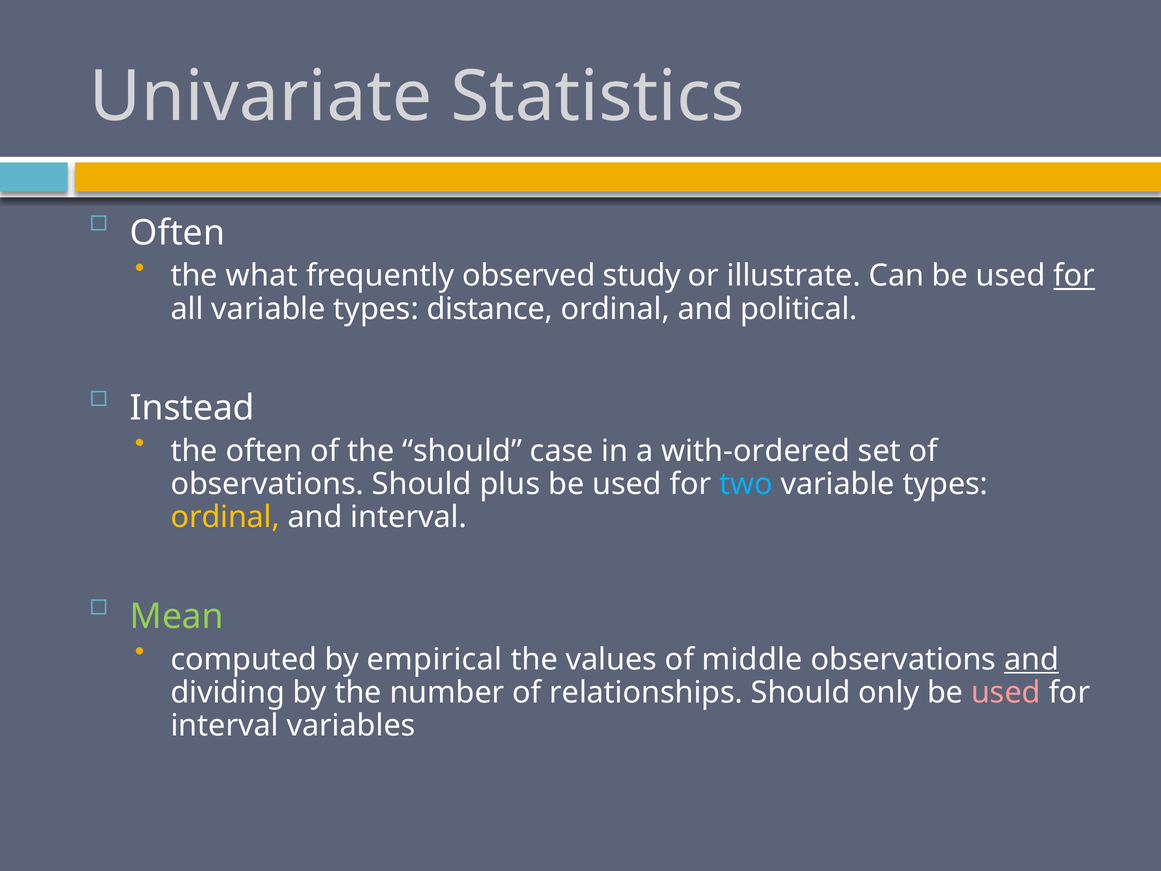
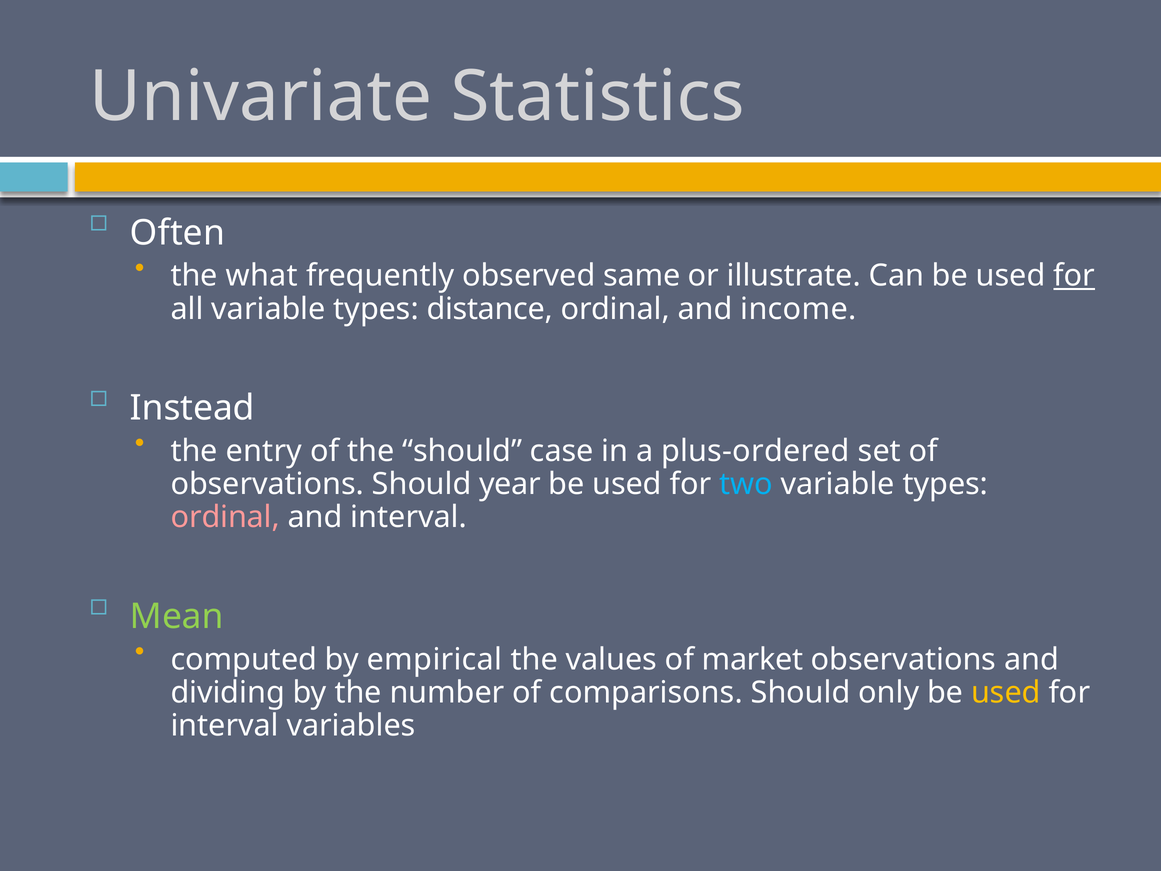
study: study -> same (642, 276)
political: political -> income (798, 309)
the often: often -> entry (264, 451)
with-ordered: with-ordered -> plus-ordered (755, 451)
plus: plus -> year (510, 484)
ordinal colour: yellow -> pink (225, 517)
middle: middle -> market (753, 659)
and underline: present -> none (1031, 659)
relationships: relationships -> comparisons (646, 693)
used colour: pink -> yellow (1006, 693)
